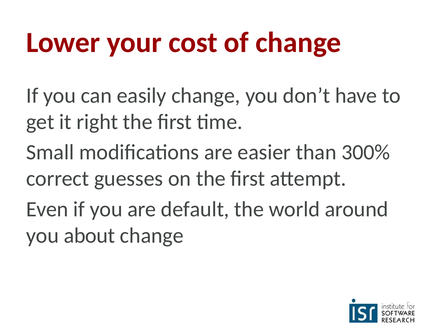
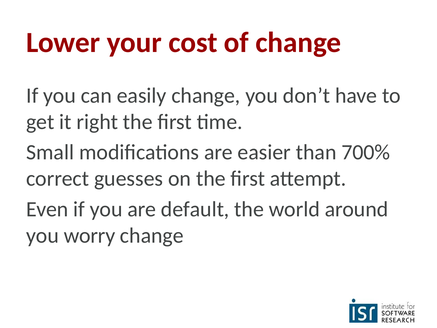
300%: 300% -> 700% (366, 152)
about: about -> worry (89, 235)
